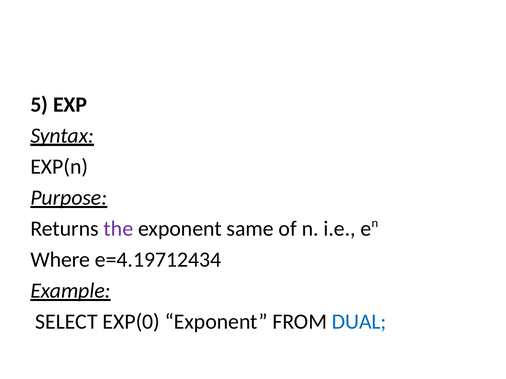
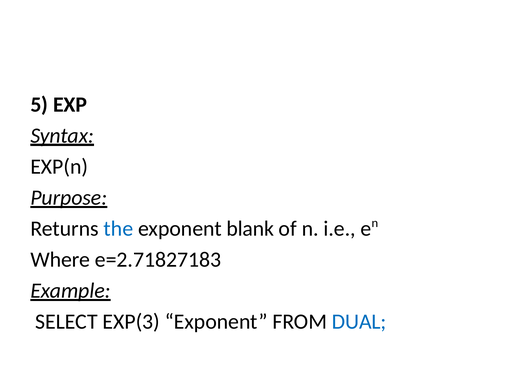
the colour: purple -> blue (118, 229)
same: same -> blank (250, 229)
e=4.19712434: e=4.19712434 -> e=2.71827183 (158, 260)
EXP(0: EXP(0 -> EXP(3 (131, 322)
